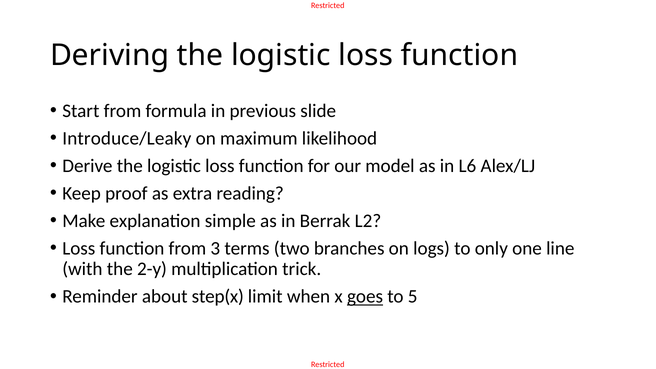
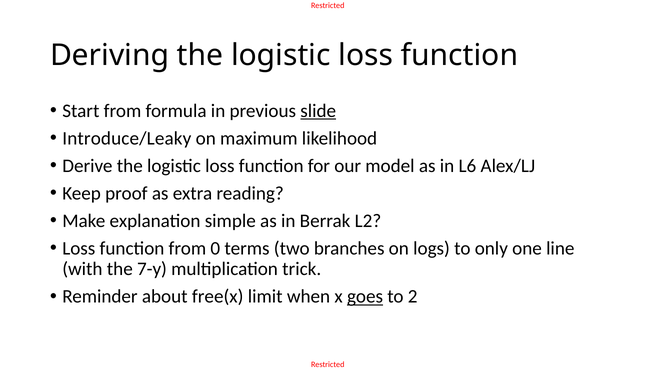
slide underline: none -> present (318, 111)
3: 3 -> 0 (215, 248)
2-y: 2-y -> 7-y (152, 269)
step(x: step(x -> free(x (218, 297)
5: 5 -> 2 (413, 297)
